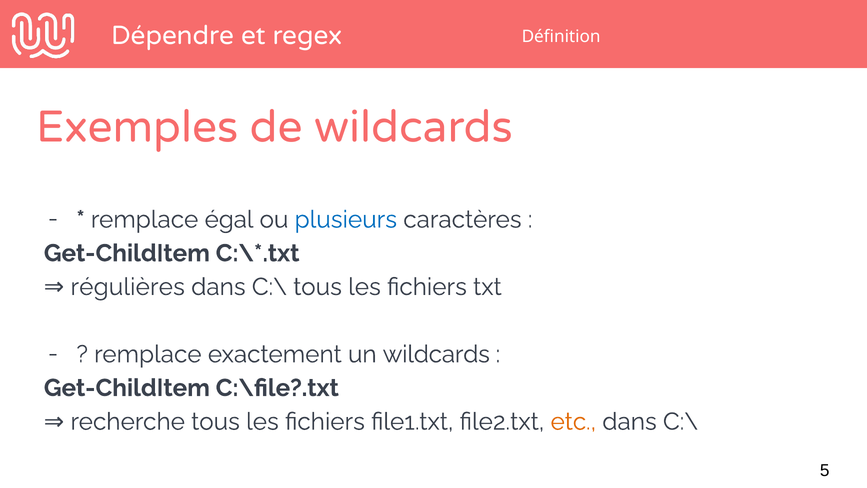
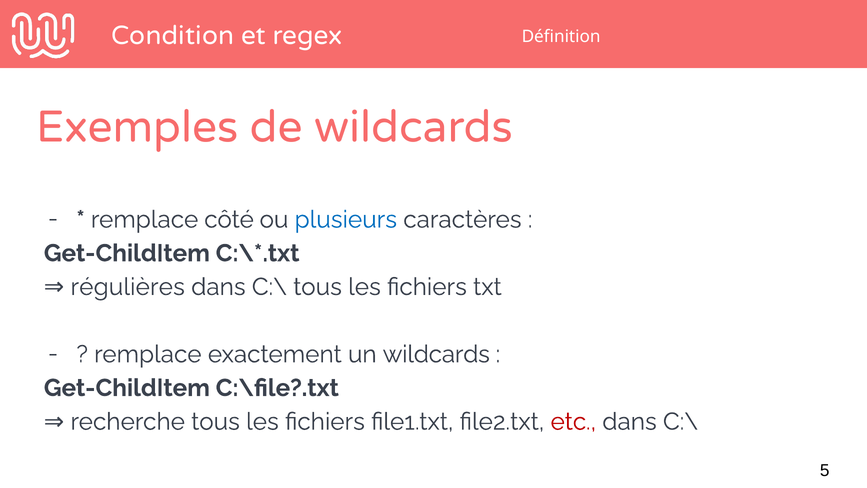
Dépendre: Dépendre -> Condition (173, 36)
égal: égal -> côté (229, 219)
etc colour: orange -> red (573, 421)
